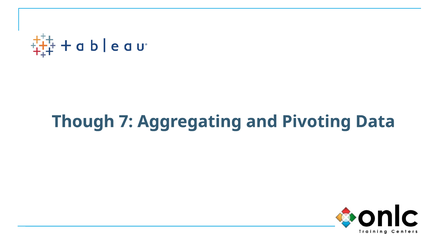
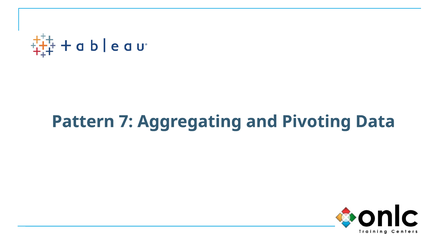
Though: Though -> Pattern (83, 122)
